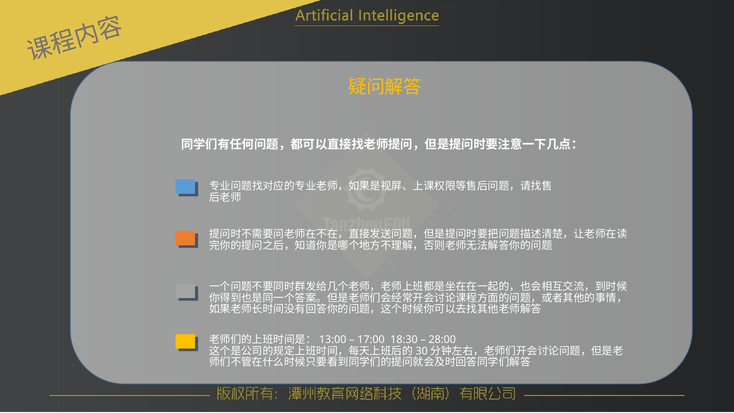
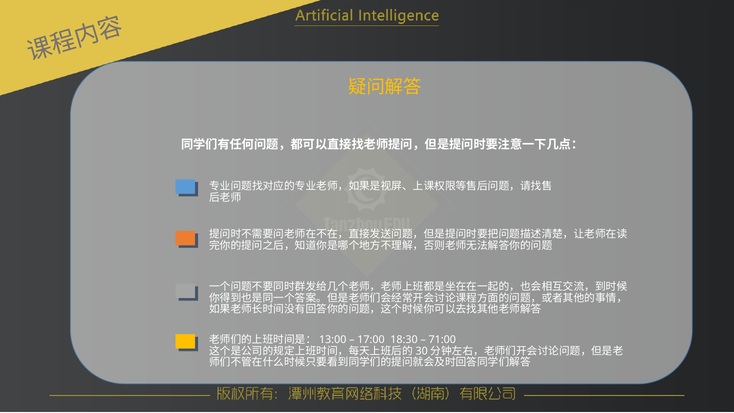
28:00: 28:00 -> 71:00 (442, 339)
